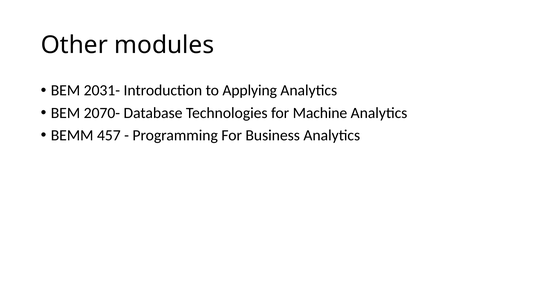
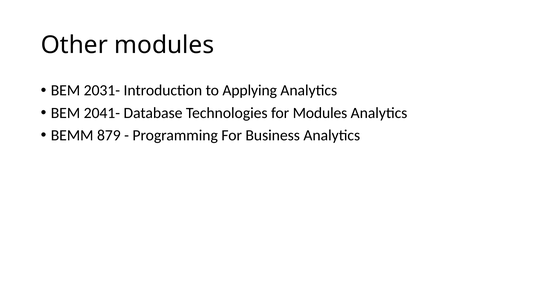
2070-: 2070- -> 2041- (102, 113)
for Machine: Machine -> Modules (320, 113)
457: 457 -> 879 (109, 135)
